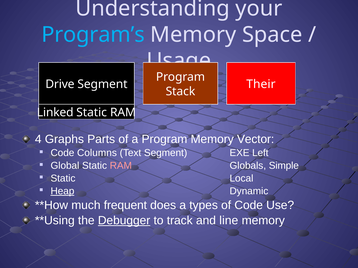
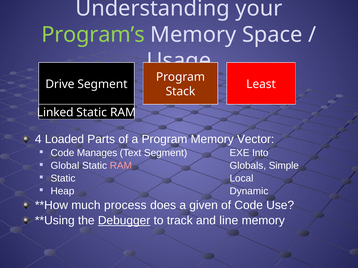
Program’s colour: light blue -> light green (93, 35)
Their: Their -> Least (261, 84)
Graphs: Graphs -> Loaded (64, 139)
Columns: Columns -> Manages (97, 153)
Left: Left -> Into (260, 153)
Heap underline: present -> none (62, 191)
frequent: frequent -> process (125, 206)
types: types -> given (204, 206)
